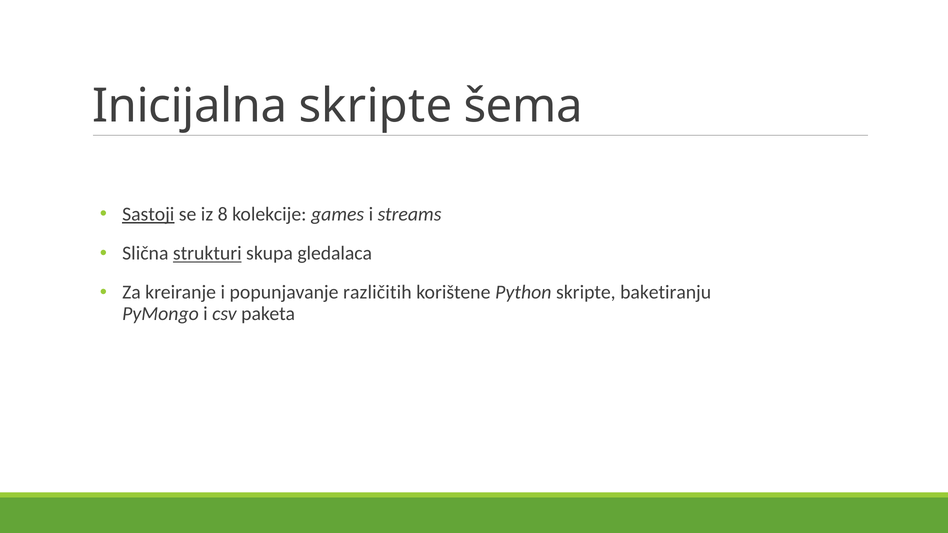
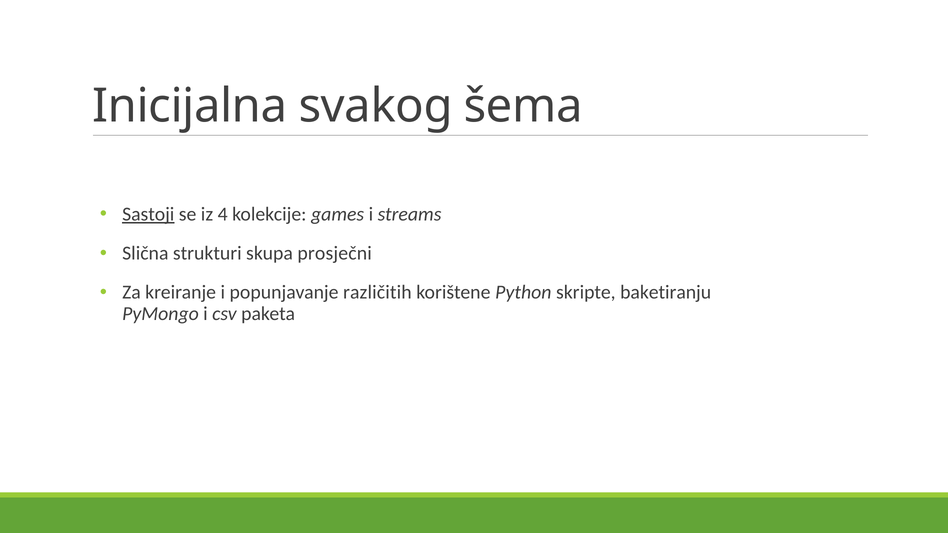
Inicijalna skripte: skripte -> svakog (376, 106)
8: 8 -> 4 (223, 214)
strukturi underline: present -> none (207, 253)
gledalaca: gledalaca -> prosječni (335, 253)
